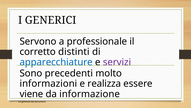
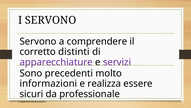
I GENERICI: GENERICI -> SERVONO (51, 20)
professionale: professionale -> comprendere (97, 41)
apparecchiature colour: blue -> purple (56, 62)
viene: viene -> sicuri (31, 94)
informazione: informazione -> professionale (90, 94)
